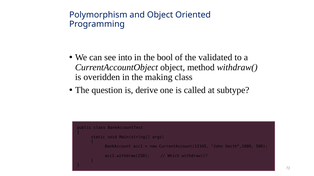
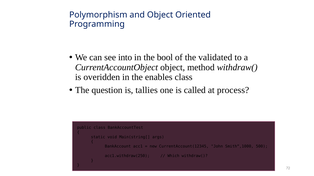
making: making -> enables (159, 77)
derive: derive -> tallies (147, 91)
subtype: subtype -> process (233, 91)
